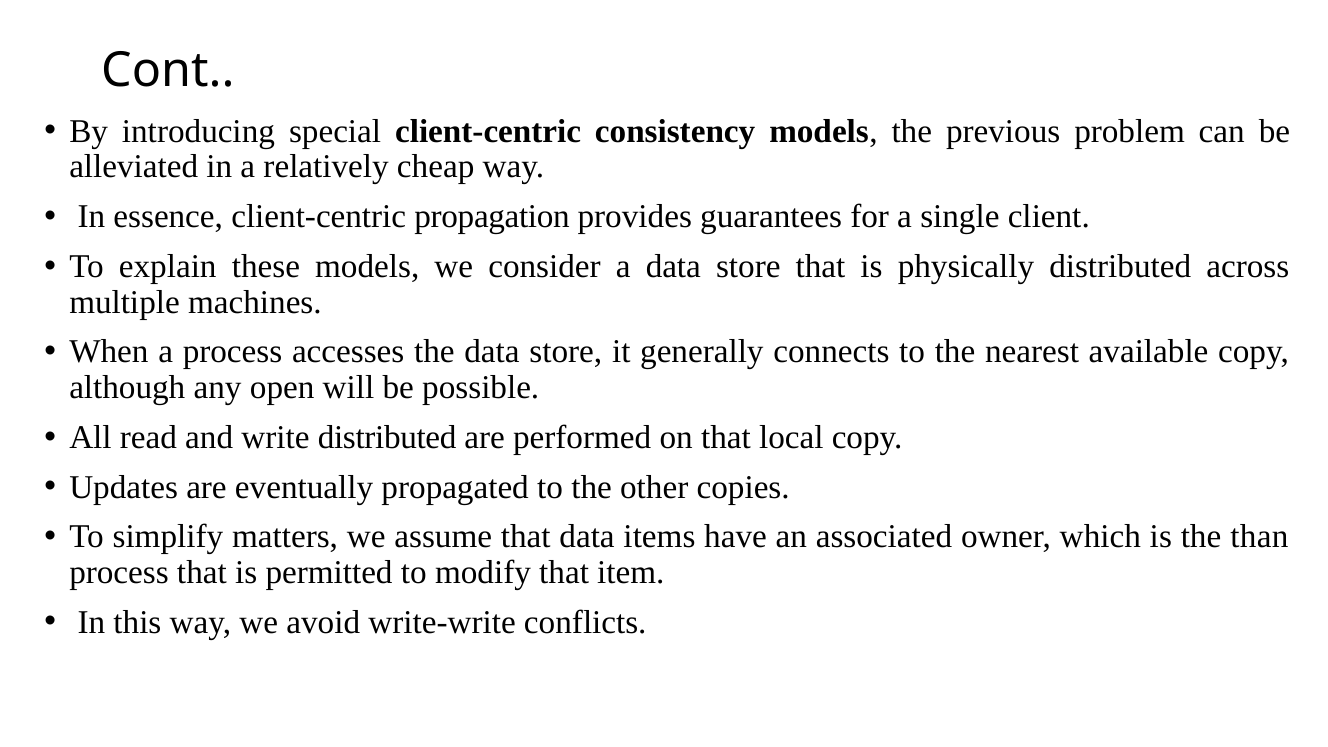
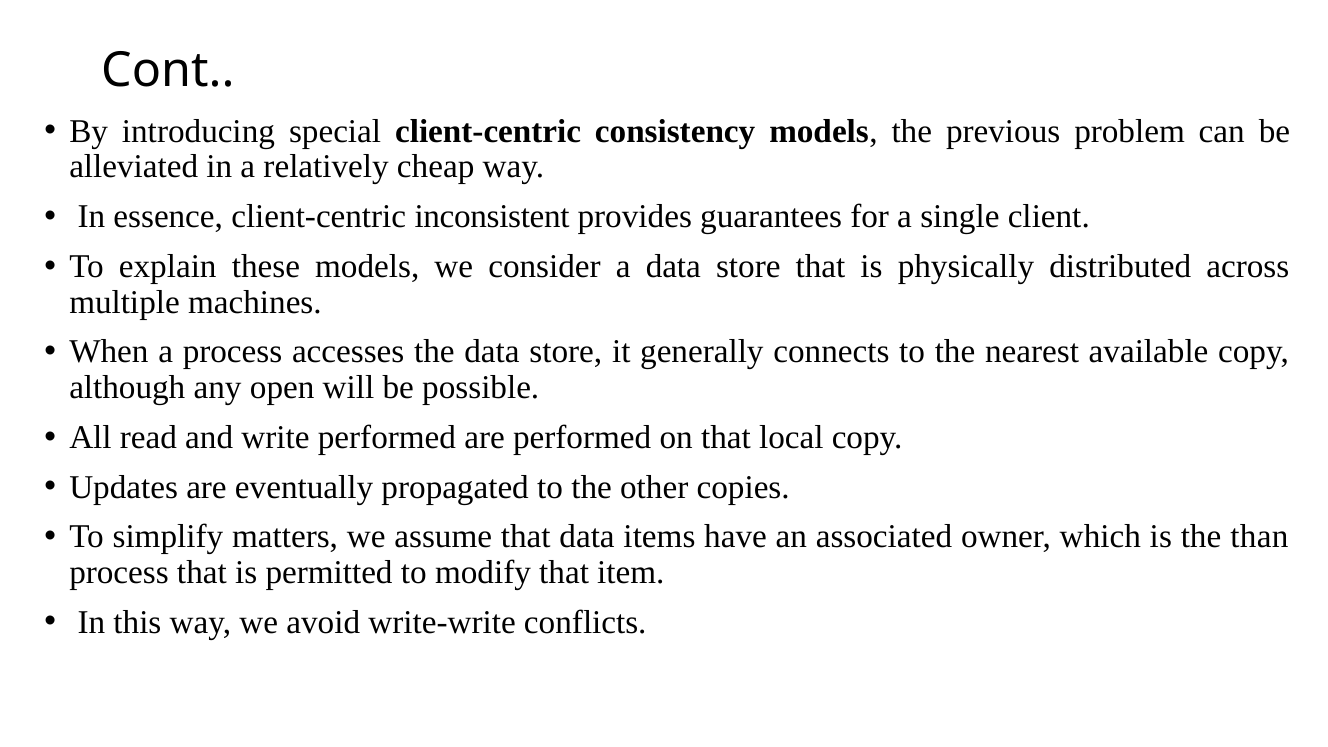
propagation: propagation -> inconsistent (492, 217)
write distributed: distributed -> performed (387, 437)
